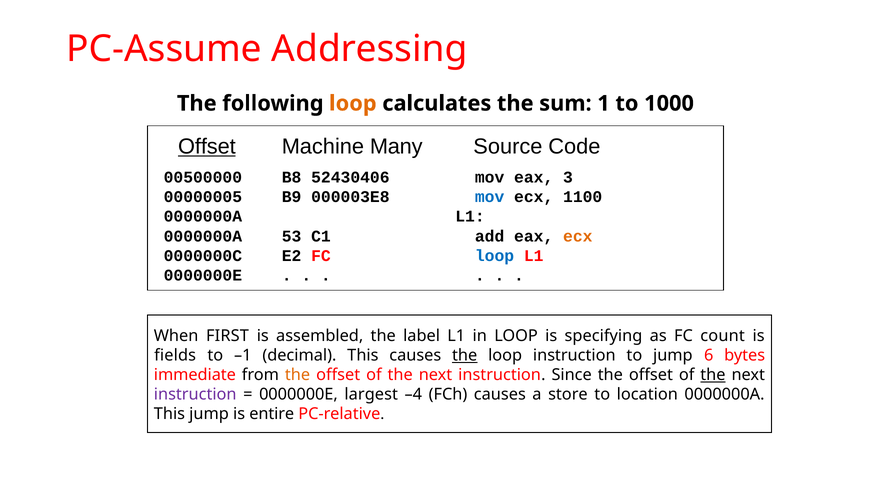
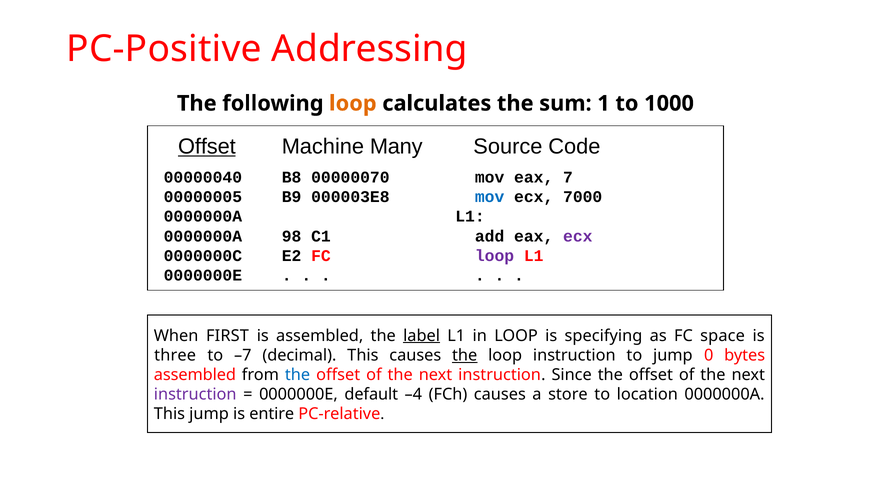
PC-Assume: PC-Assume -> PC-Positive (164, 49)
00500000: 00500000 -> 00000040 (203, 177)
52430406: 52430406 -> 00000070 (350, 177)
3: 3 -> 7 (568, 177)
1100: 1100 -> 7000 (583, 197)
53: 53 -> 98 (292, 236)
ecx colour: orange -> purple (578, 236)
loop colour: blue -> purple (495, 256)
label underline: none -> present (422, 336)
count: count -> space (723, 336)
fields: fields -> three (175, 355)
–1: –1 -> –7 (243, 355)
6: 6 -> 0 (709, 355)
immediate: immediate -> assembled (195, 375)
the colour: orange -> blue (298, 375)
the underline: present -> none (713, 375)
largest: largest -> default (371, 394)
